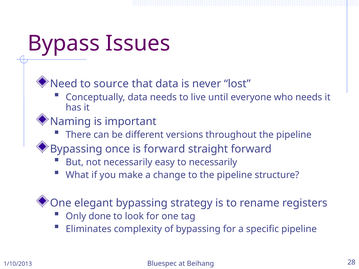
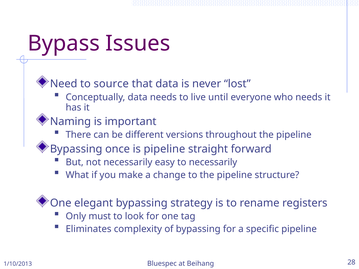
is forward: forward -> pipeline (164, 149)
done: done -> must (100, 217)
